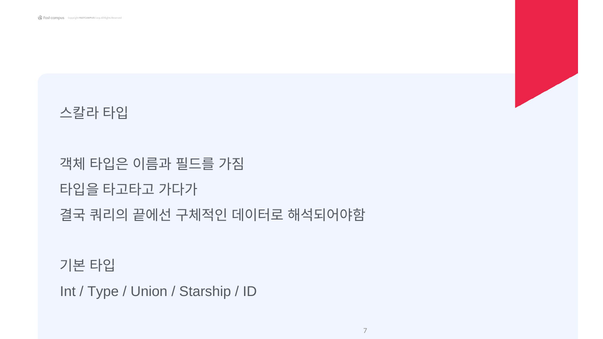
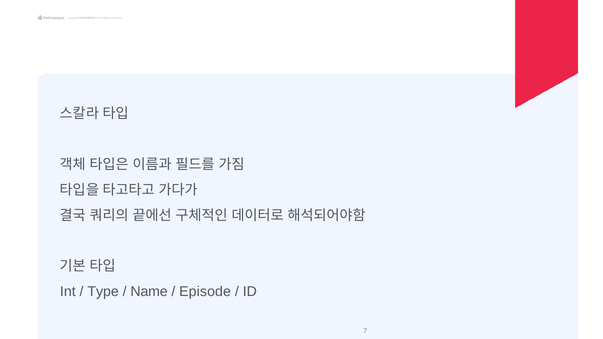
Union: Union -> Name (149, 292)
Starship: Starship -> Episode (205, 292)
